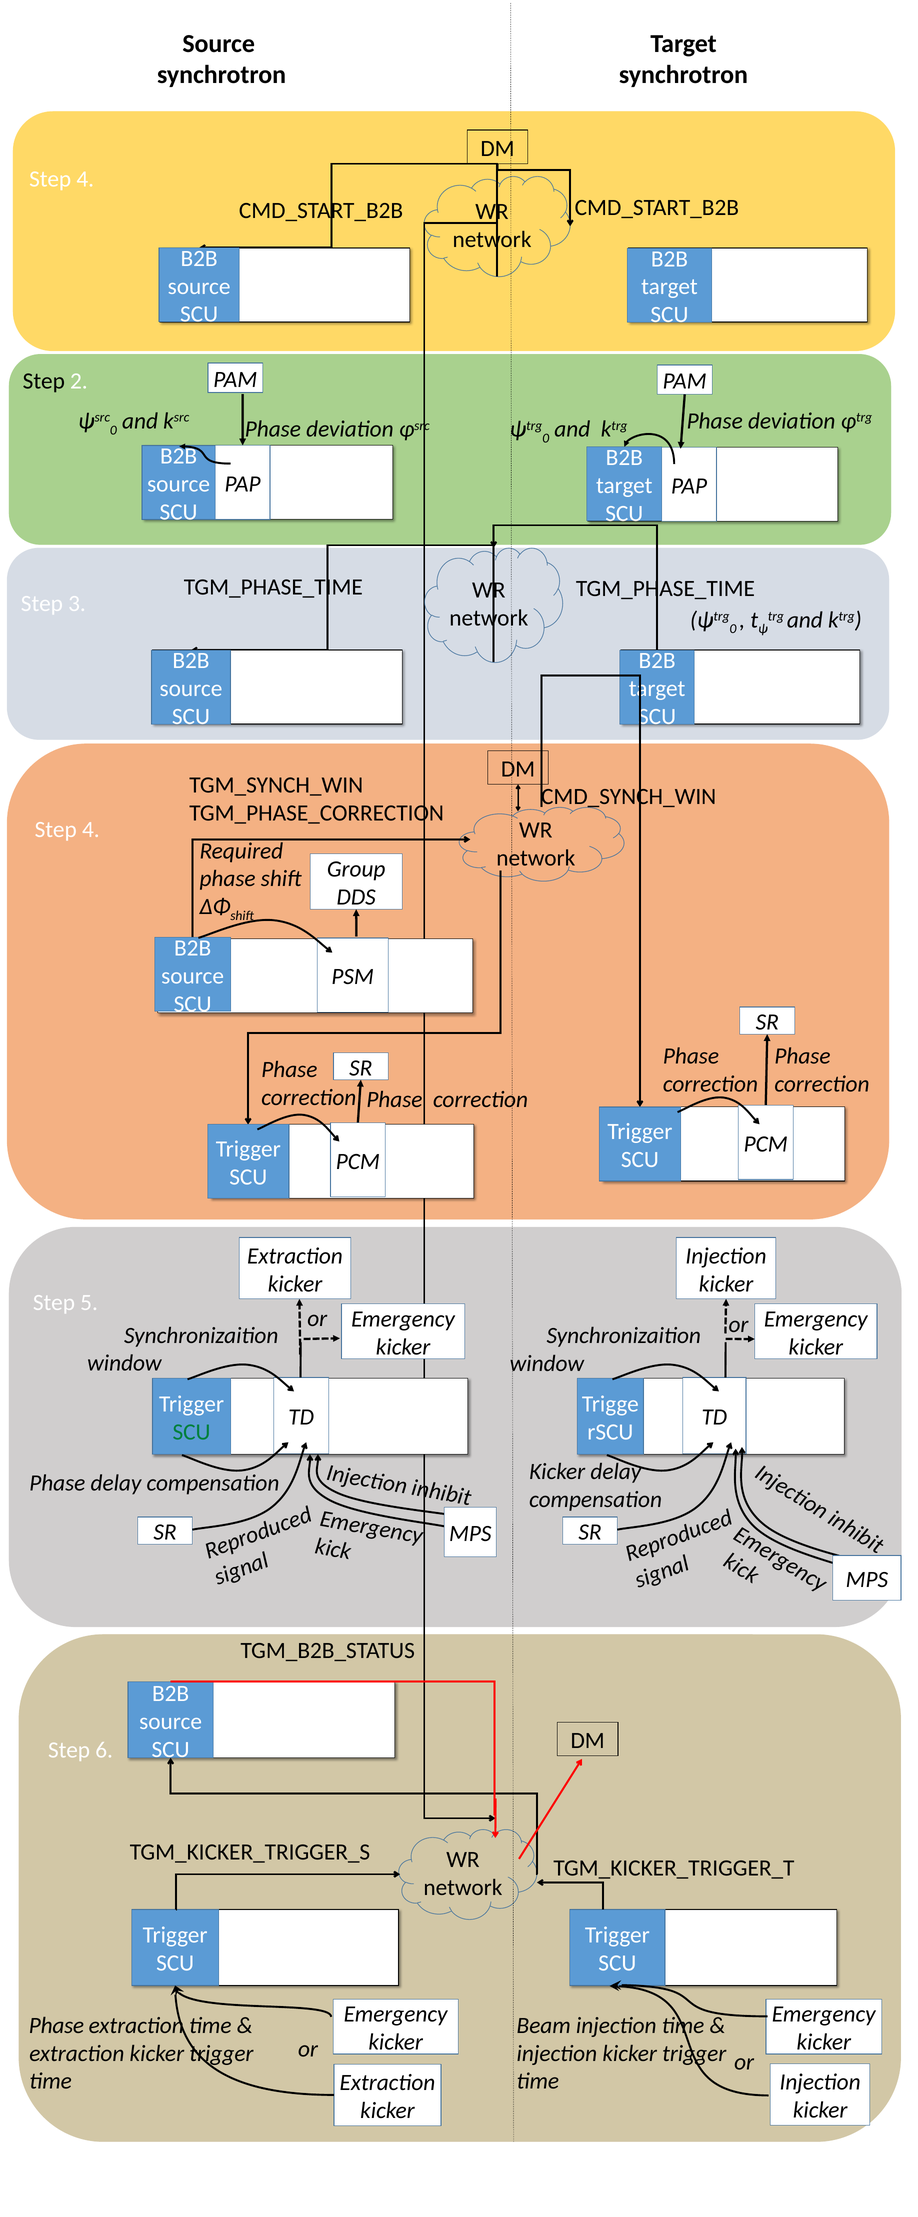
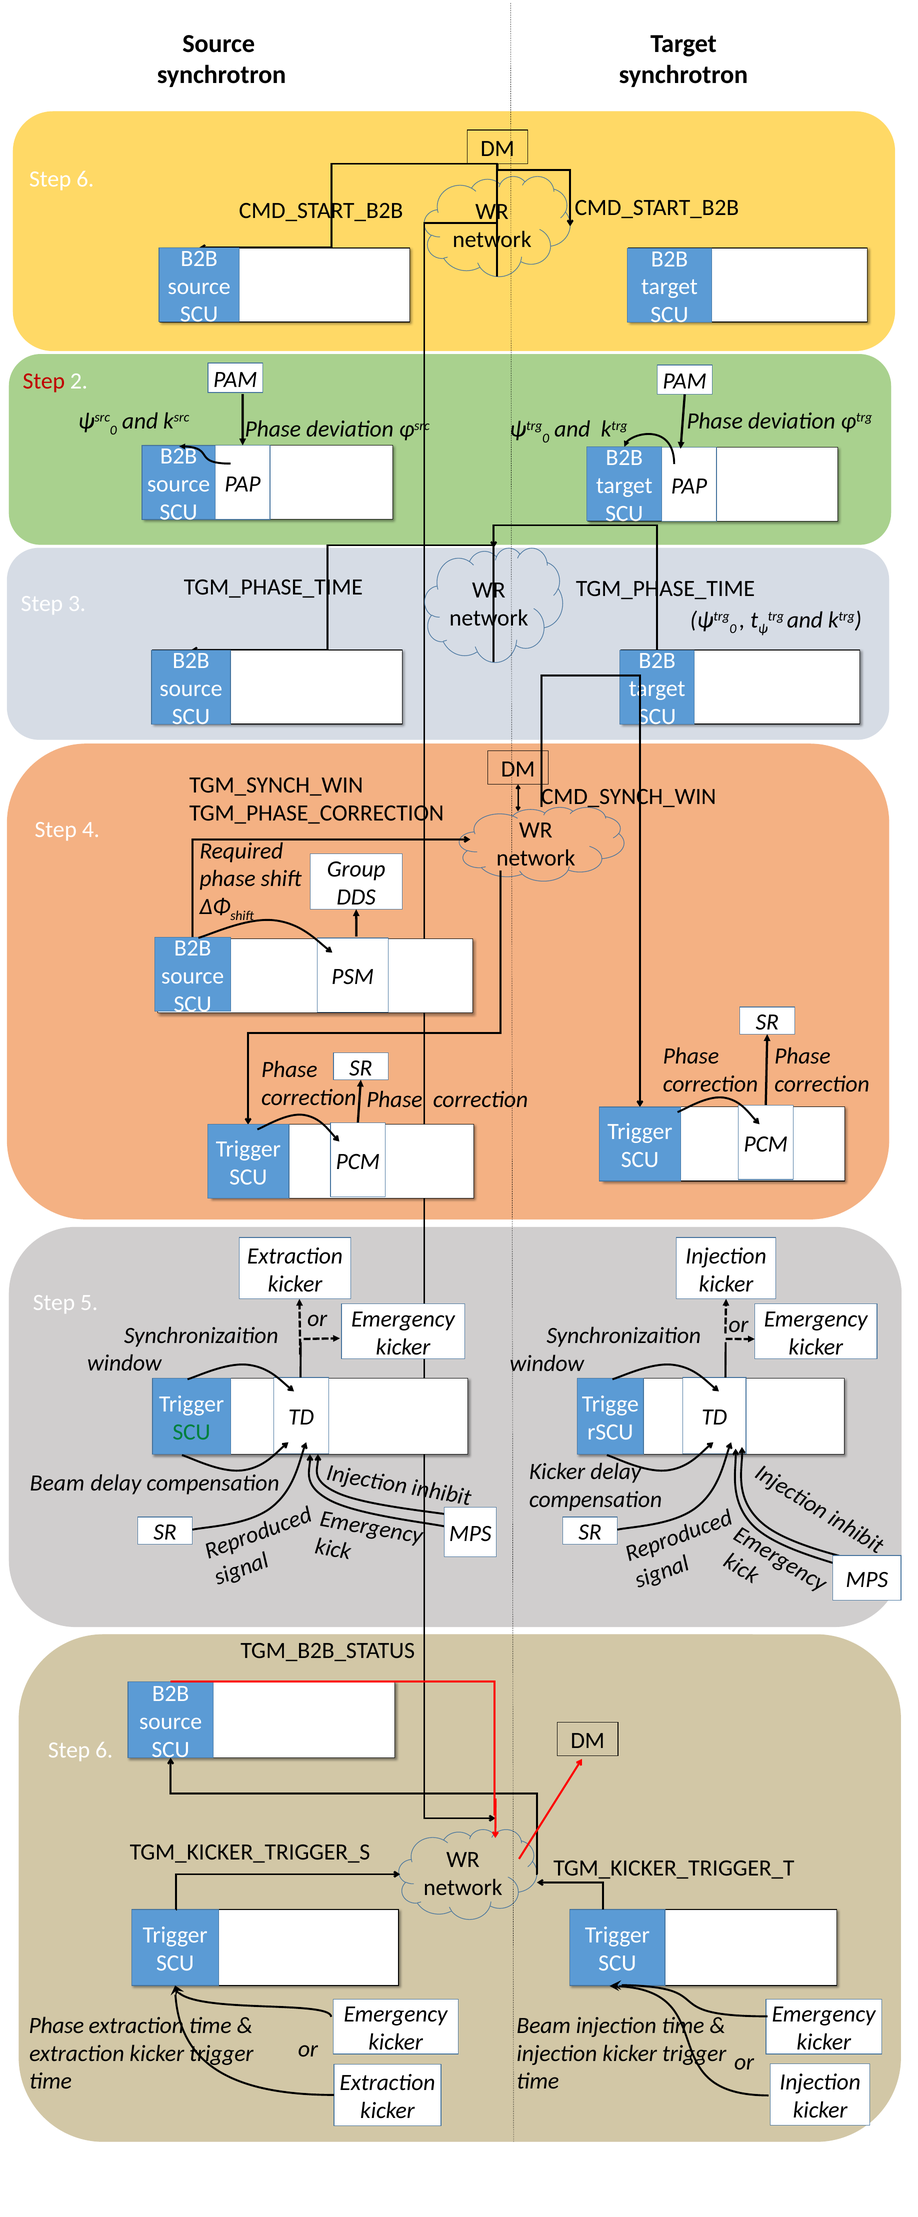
4: 4 -> 6 (85, 179)
Step colour: black -> red (44, 381)
Phase: Phase -> Beam (57, 1483)
